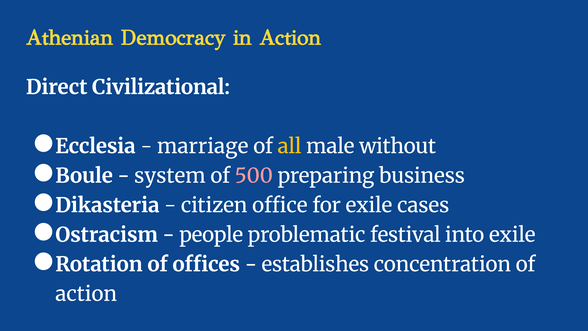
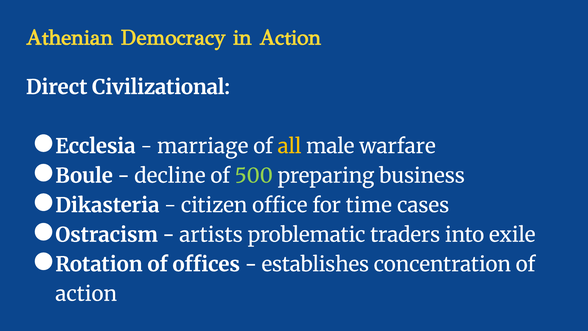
without: without -> warfare (397, 146)
system: system -> decline (170, 176)
500 colour: pink -> light green (254, 176)
for exile: exile -> time (369, 205)
people: people -> artists (211, 235)
festival: festival -> traders (405, 235)
